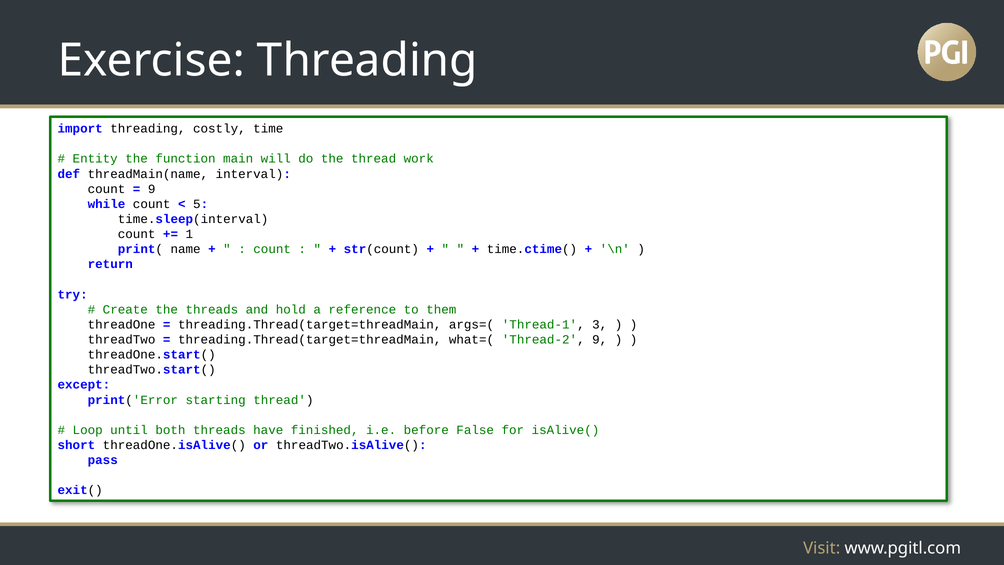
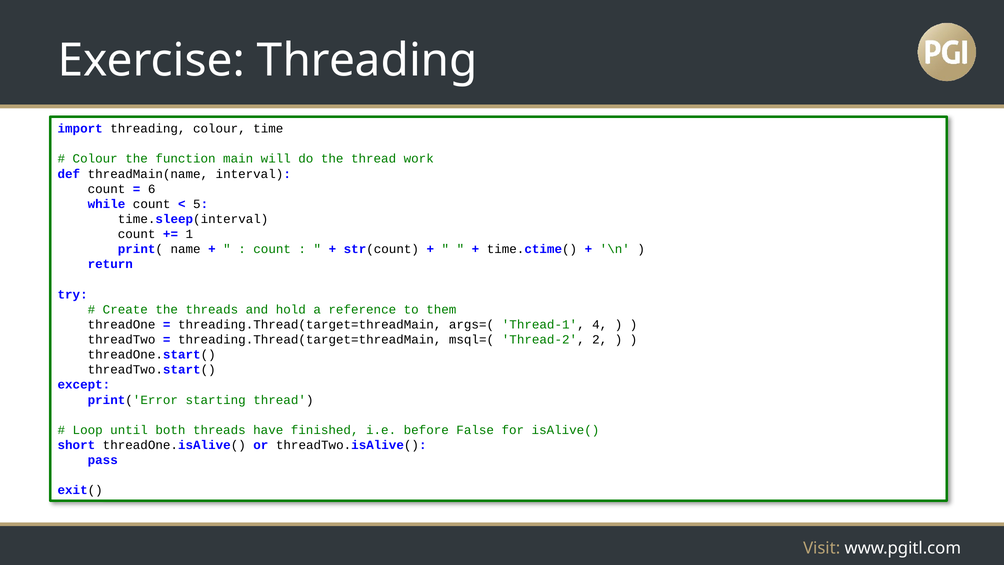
threading costly: costly -> colour (219, 129)
Entity: Entity -> Colour (95, 159)
9: 9 -> 6 (152, 189)
3: 3 -> 4 (600, 324)
what=(: what=( -> msql=( (471, 339)
Thread-2 9: 9 -> 2 (600, 339)
